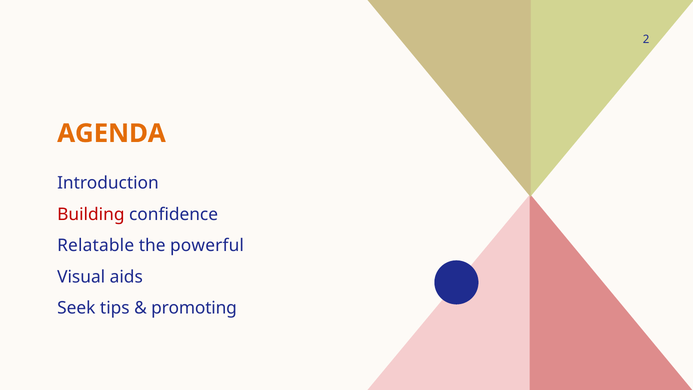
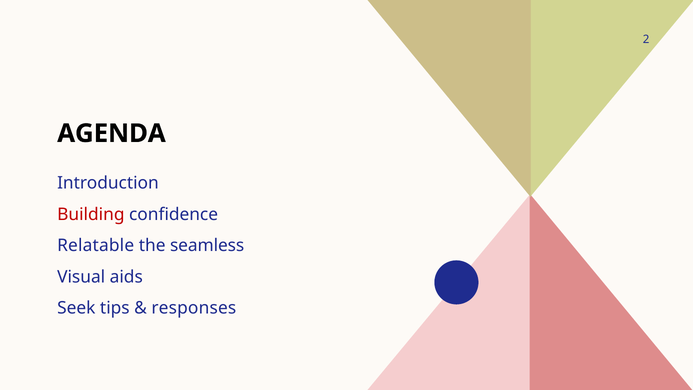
AGENDA colour: orange -> black (111, 133)
powerful: powerful -> seamless (207, 245)
promoting: promoting -> responses (194, 308)
